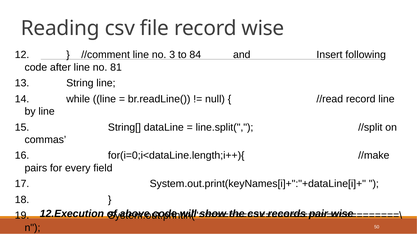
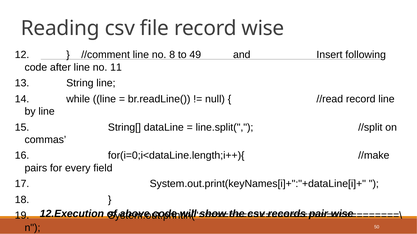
3: 3 -> 8 (172, 55)
84: 84 -> 49 (195, 55)
81: 81 -> 11 (116, 68)
